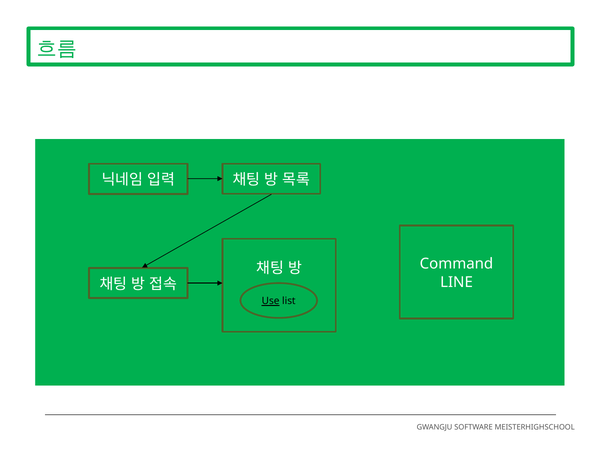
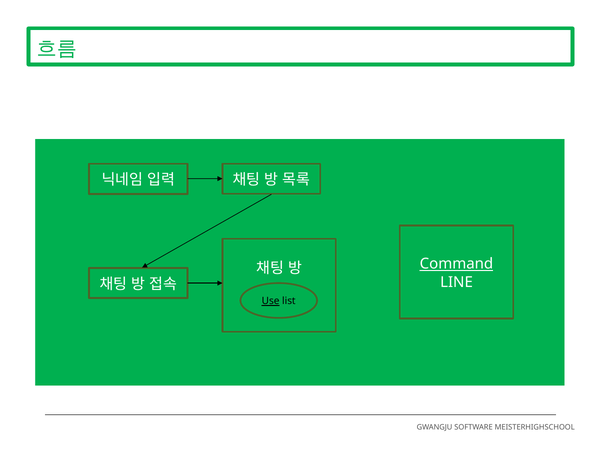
Command underline: none -> present (456, 264)
